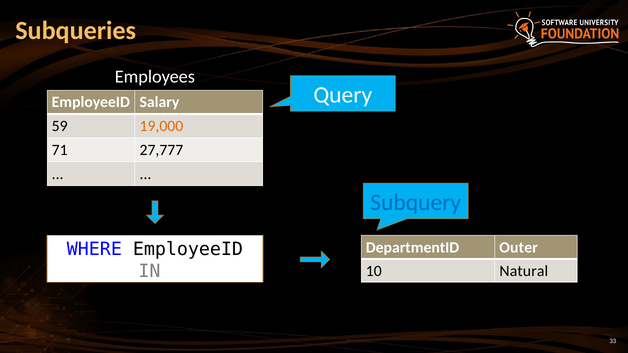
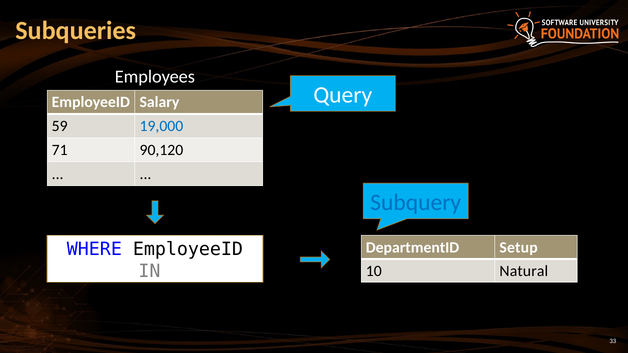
19,000 colour: orange -> blue (161, 126)
27,777: 27,777 -> 90,120 (161, 150)
Outer: Outer -> Setup (519, 248)
